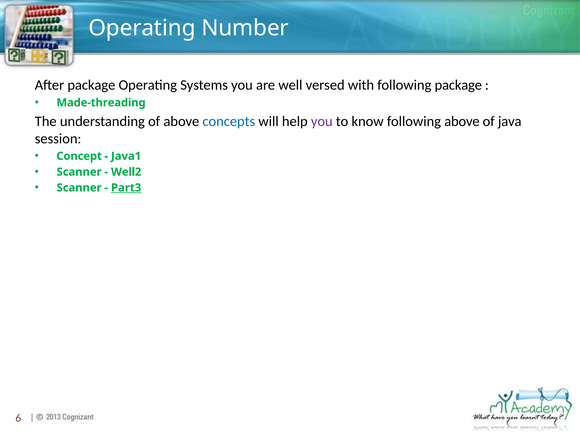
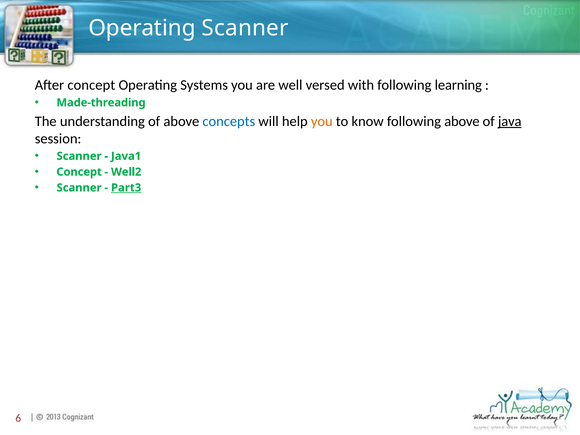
Operating Number: Number -> Scanner (245, 28)
After package: package -> concept (91, 85)
following package: package -> learning (458, 85)
you colour: purple -> orange (322, 121)
java underline: none -> present (510, 121)
Concept: Concept -> Scanner (79, 156)
Scanner: Scanner -> Concept (79, 172)
